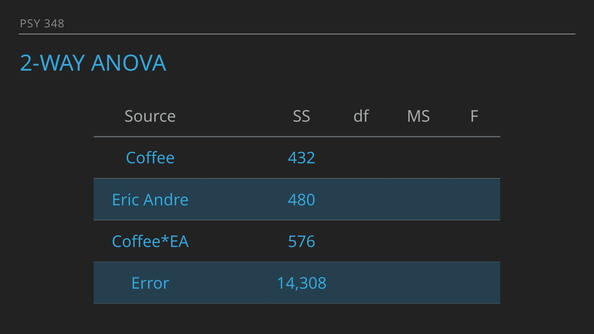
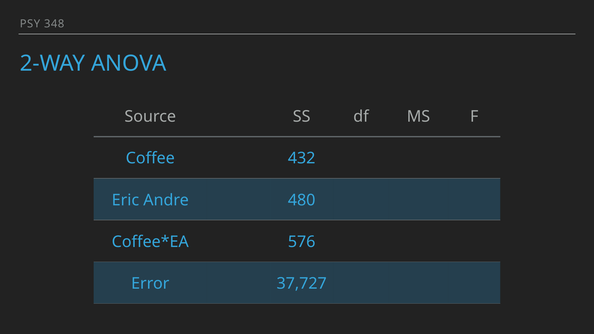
14,308: 14,308 -> 37,727 (302, 284)
